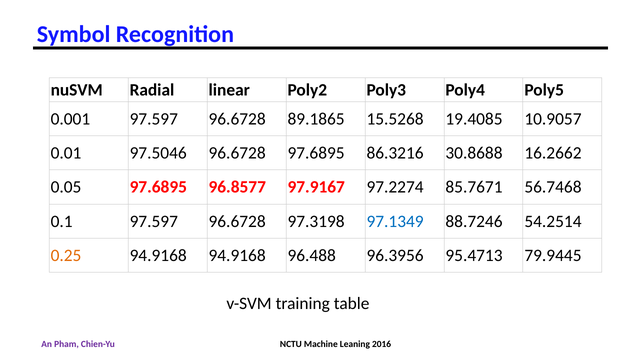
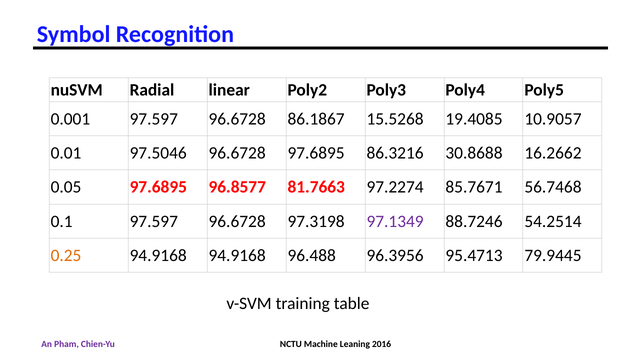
89.1865: 89.1865 -> 86.1867 (316, 119)
97.9167: 97.9167 -> 81.7663 (316, 187)
97.1349 colour: blue -> purple (395, 221)
